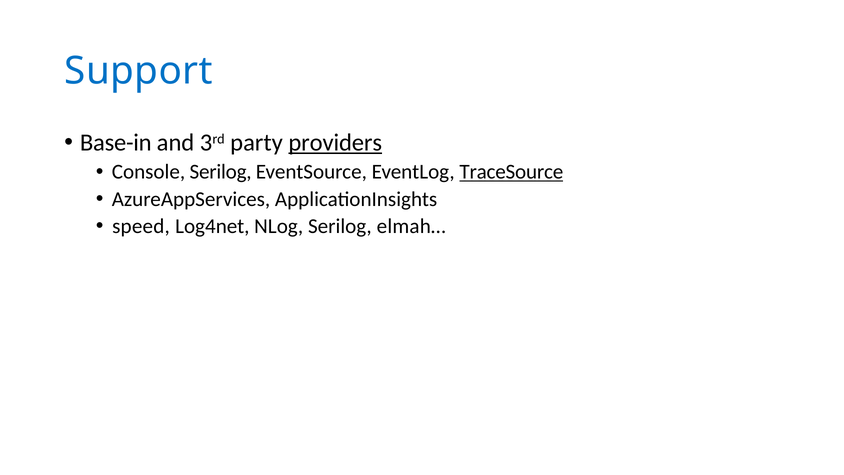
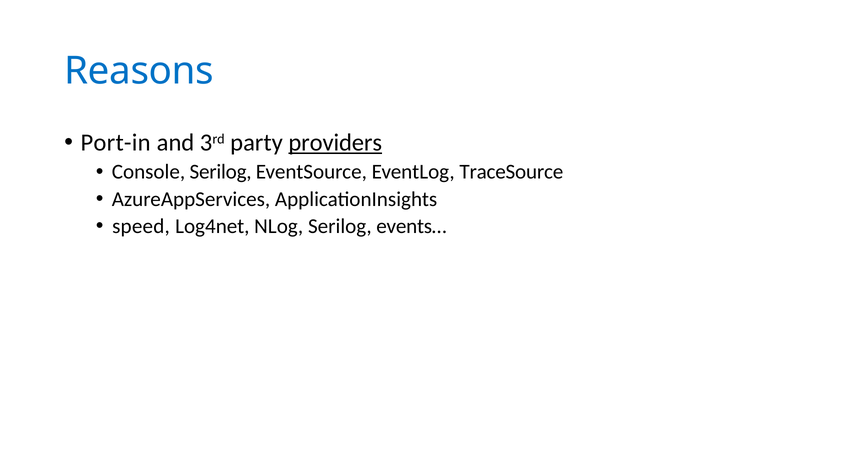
Support: Support -> Reasons (139, 71)
Base-in: Base-in -> Port-in (116, 143)
TraceSource underline: present -> none (511, 172)
elmah…: elmah… -> events… (411, 226)
